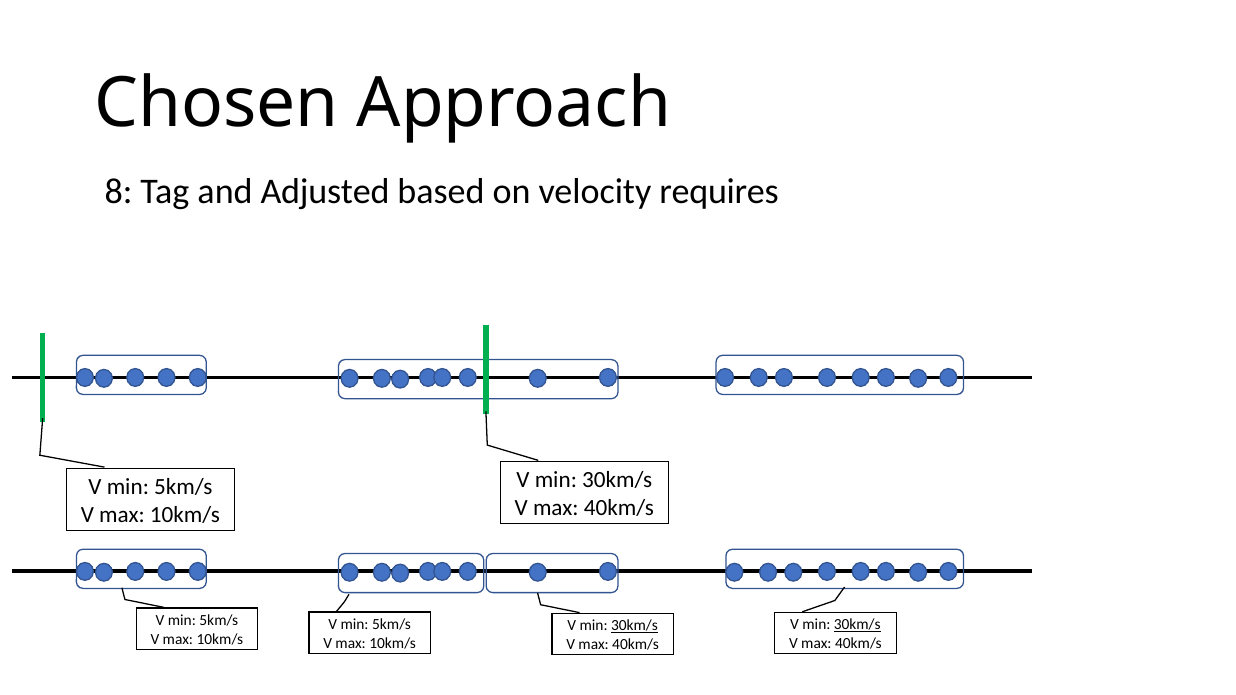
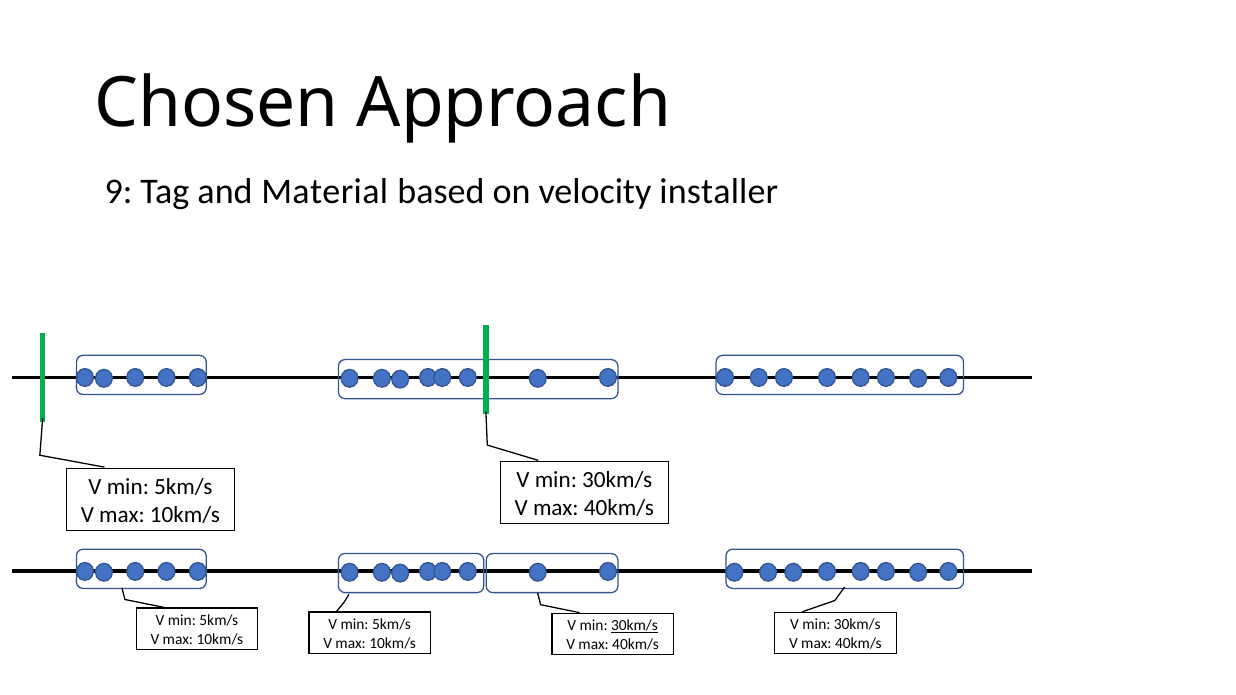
8: 8 -> 9 (118, 192)
Adjusted: Adjusted -> Material (325, 192)
requires: requires -> installer (719, 192)
30km/s underline: present -> none (857, 625)
